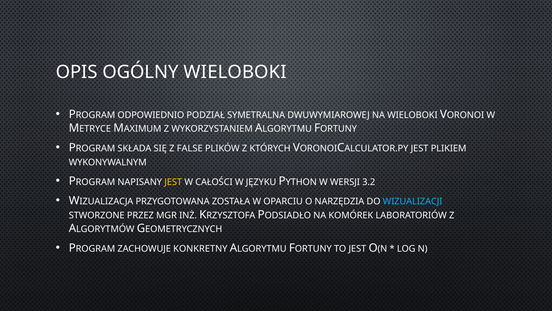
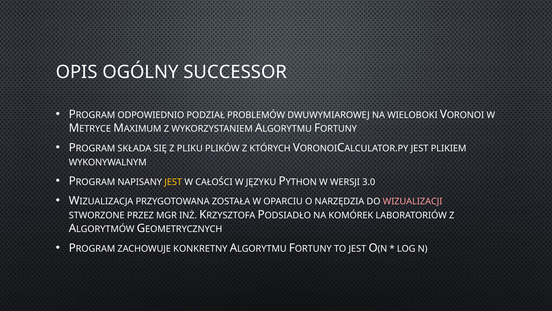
OGÓLNY WIELOBOKI: WIELOBOKI -> SUCCESSOR (235, 72)
SYMETRALNA: SYMETRALNA -> PROBLEMÓW (256, 115)
FALSE: FALSE -> PLIKU (190, 148)
3.2: 3.2 -> 3.0 (369, 182)
WIZUALIZACJI colour: light blue -> pink (413, 201)
